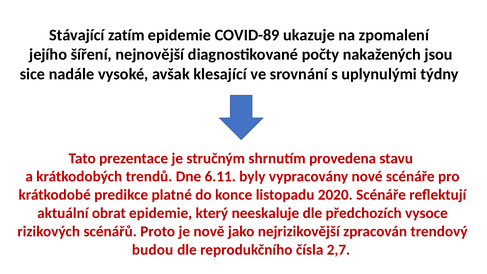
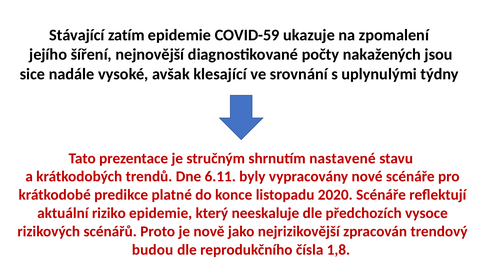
COVID-89: COVID-89 -> COVID-59 (247, 35)
provedena: provedena -> nastavené (342, 158)
obrat: obrat -> riziko (109, 213)
2,7: 2,7 -> 1,8 (338, 250)
